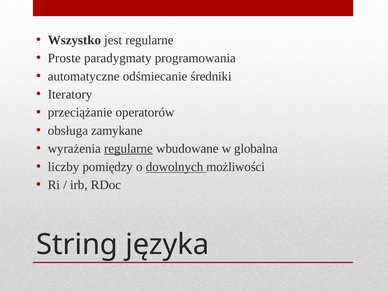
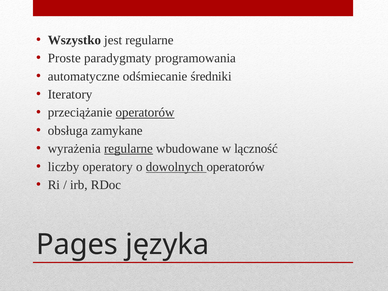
operatorów underline: none -> present (145, 112)
globalna: globalna -> lączność (256, 149)
pomiędzy: pomiędzy -> operatory (108, 167)
dowolnych możliwości: możliwości -> operatorów (236, 167)
String: String -> Pages (77, 245)
